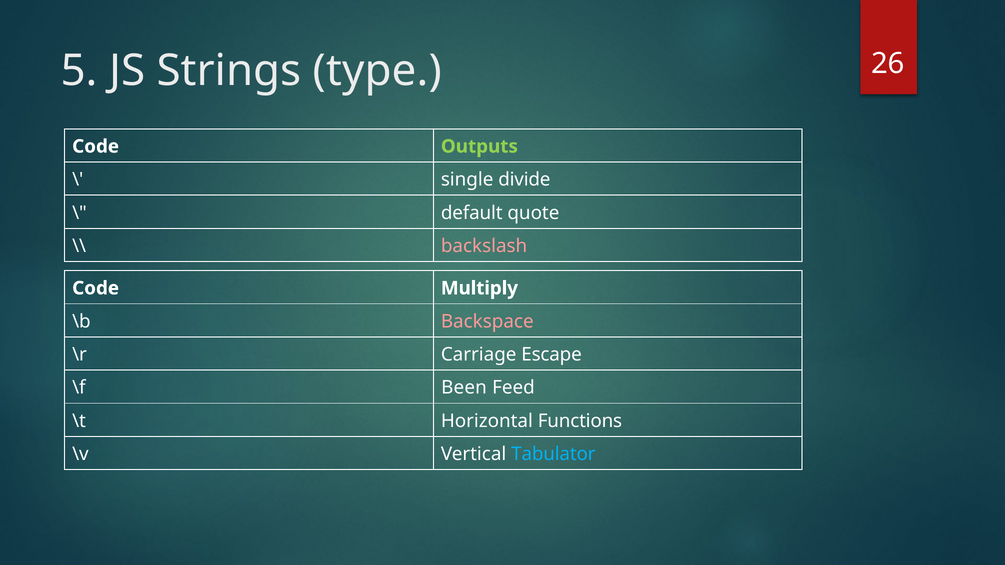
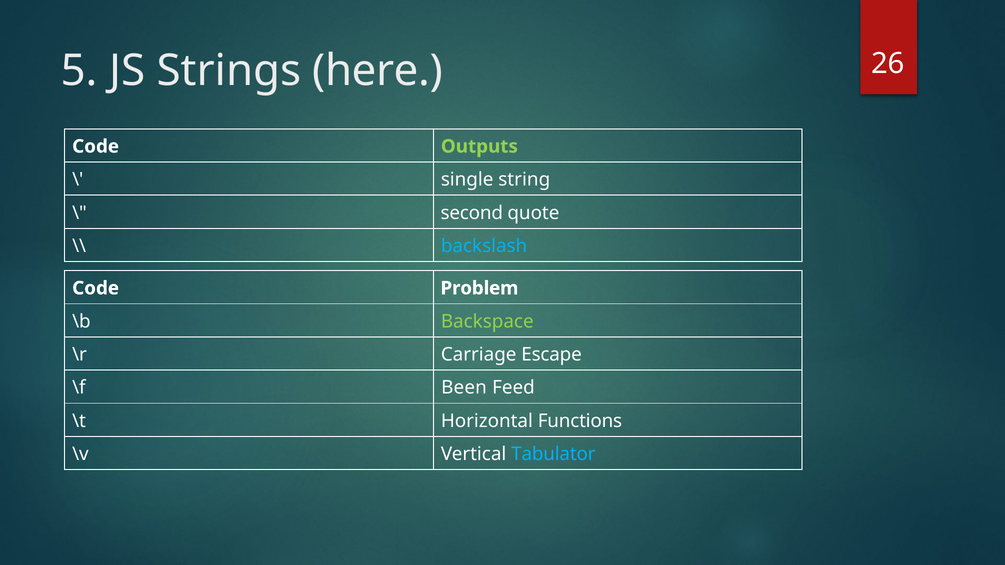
type: type -> here (378, 71)
divide: divide -> string (524, 180)
default: default -> second (472, 213)
backslash colour: pink -> light blue (484, 246)
Multiply: Multiply -> Problem (479, 288)
Backspace colour: pink -> light green (487, 322)
